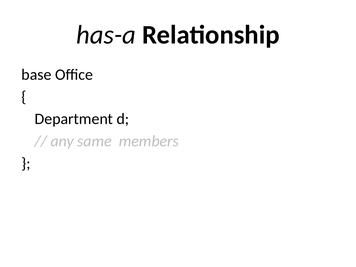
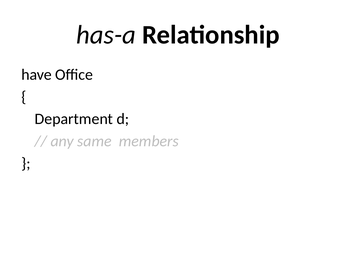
base: base -> have (37, 75)
